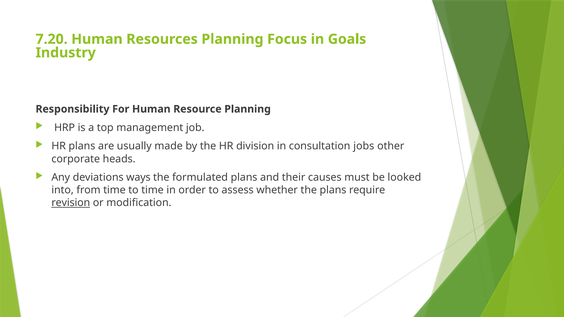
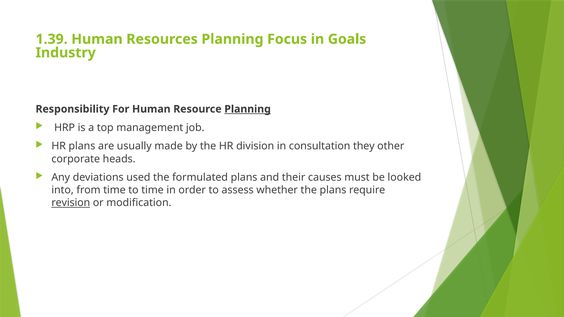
7.20: 7.20 -> 1.39 (52, 39)
Planning underline: none -> present (248, 109)
jobs: jobs -> they (364, 146)
ways: ways -> used (138, 178)
